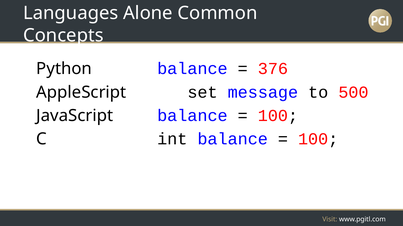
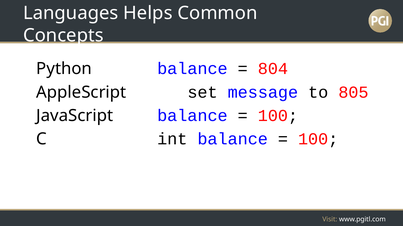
Alone: Alone -> Helps (148, 13)
376: 376 -> 804 (273, 69)
500: 500 -> 805 (353, 92)
